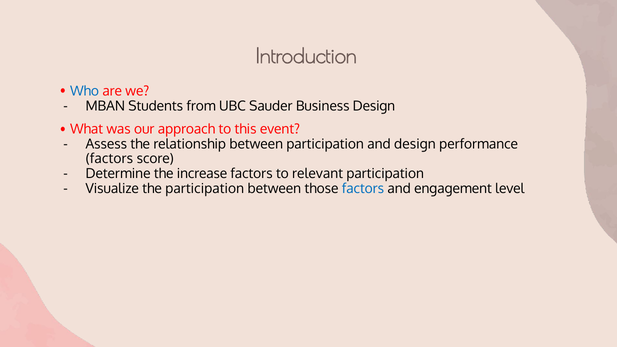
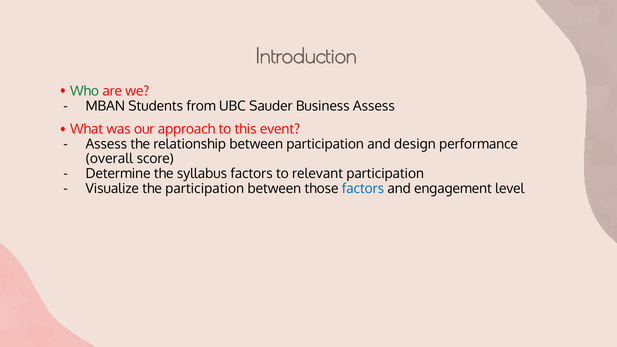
Who colour: blue -> green (85, 91)
Business Design: Design -> Assess (374, 106)
factors: factors -> overall (109, 159)
increase: increase -> syllabus (202, 174)
